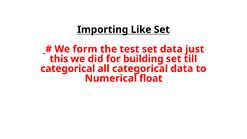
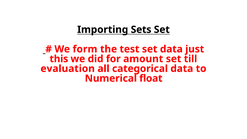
Like: Like -> Sets (141, 30)
building: building -> amount (143, 59)
categorical: categorical -> evaluation (68, 69)
